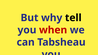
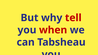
tell colour: black -> red (73, 18)
